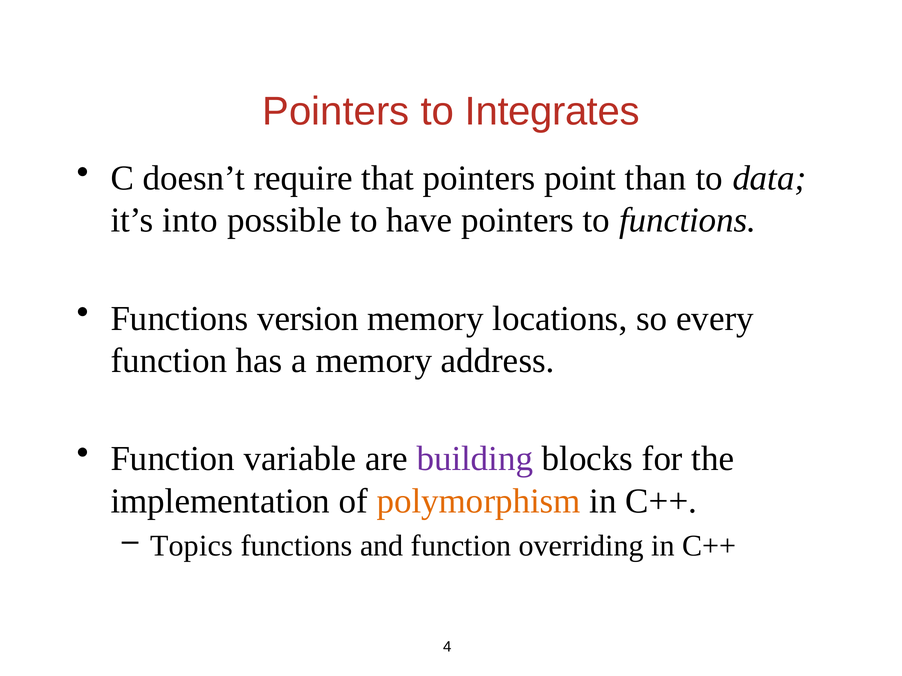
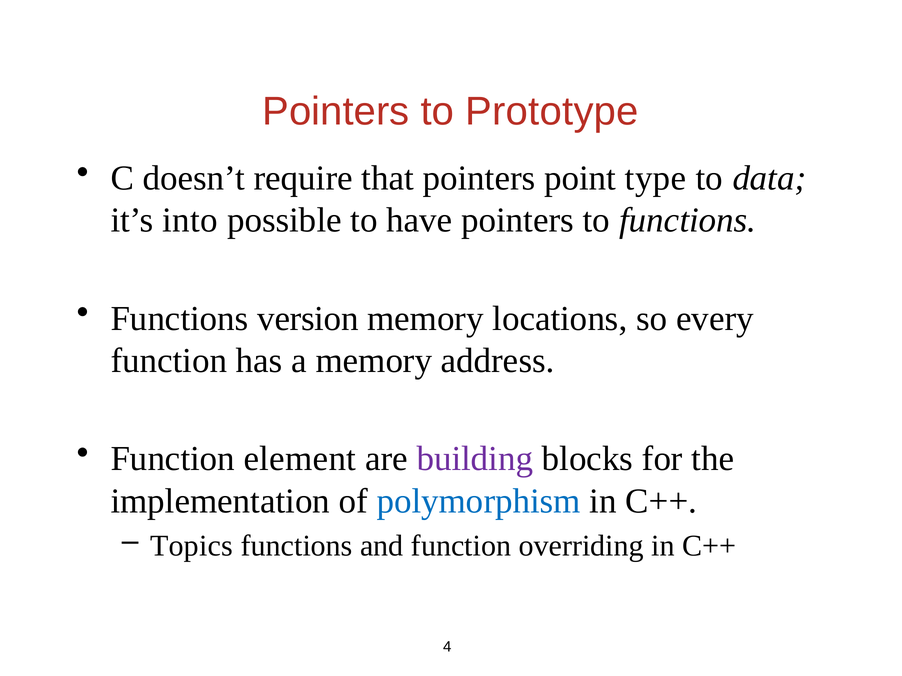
Integrates: Integrates -> Prototype (552, 112)
than: than -> type (656, 178)
variable: variable -> element (300, 459)
polymorphism colour: orange -> blue (479, 501)
